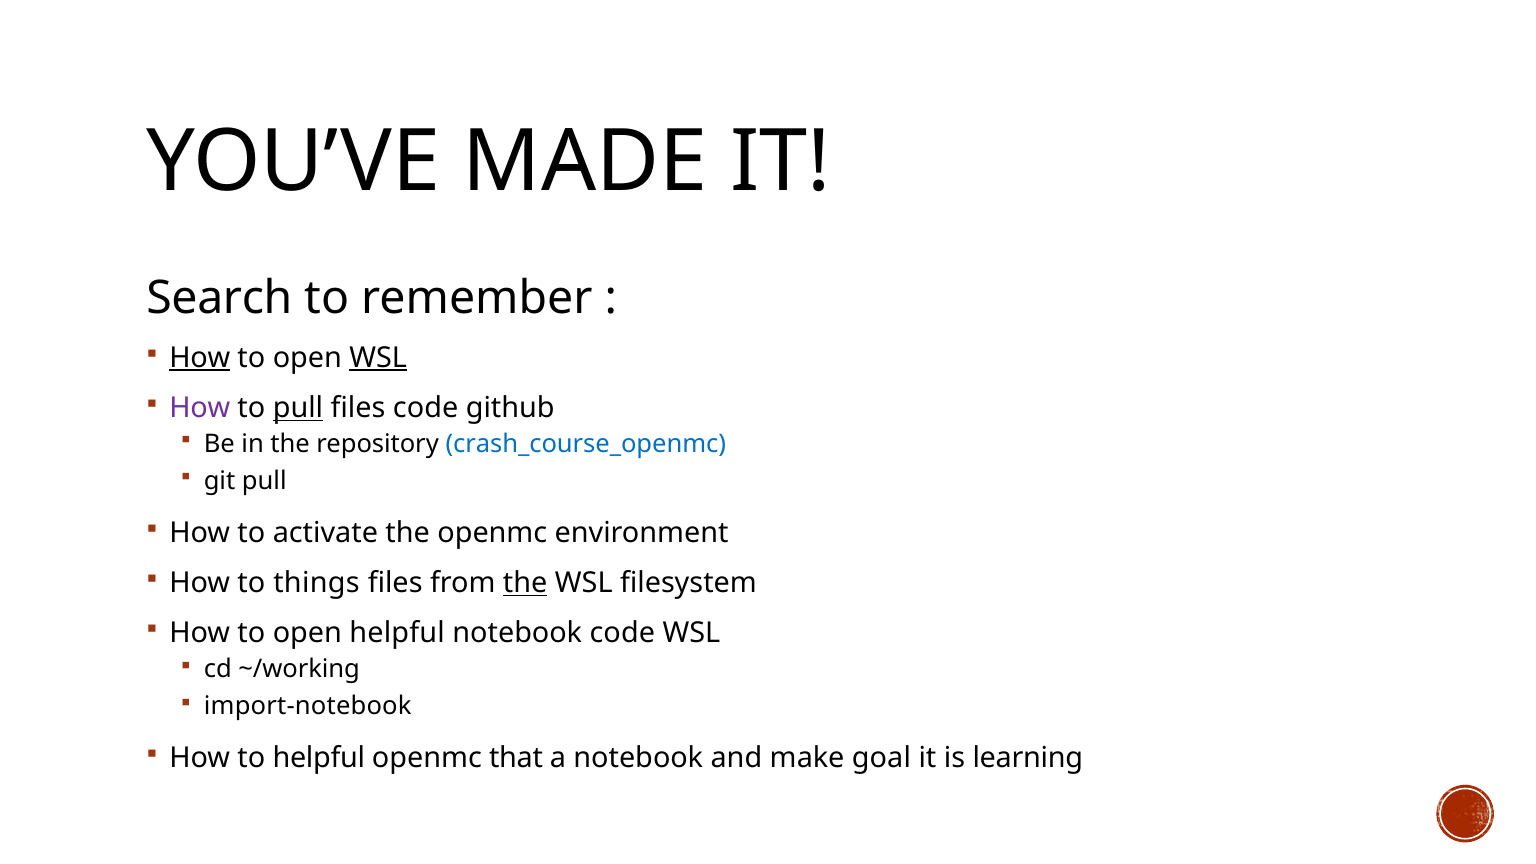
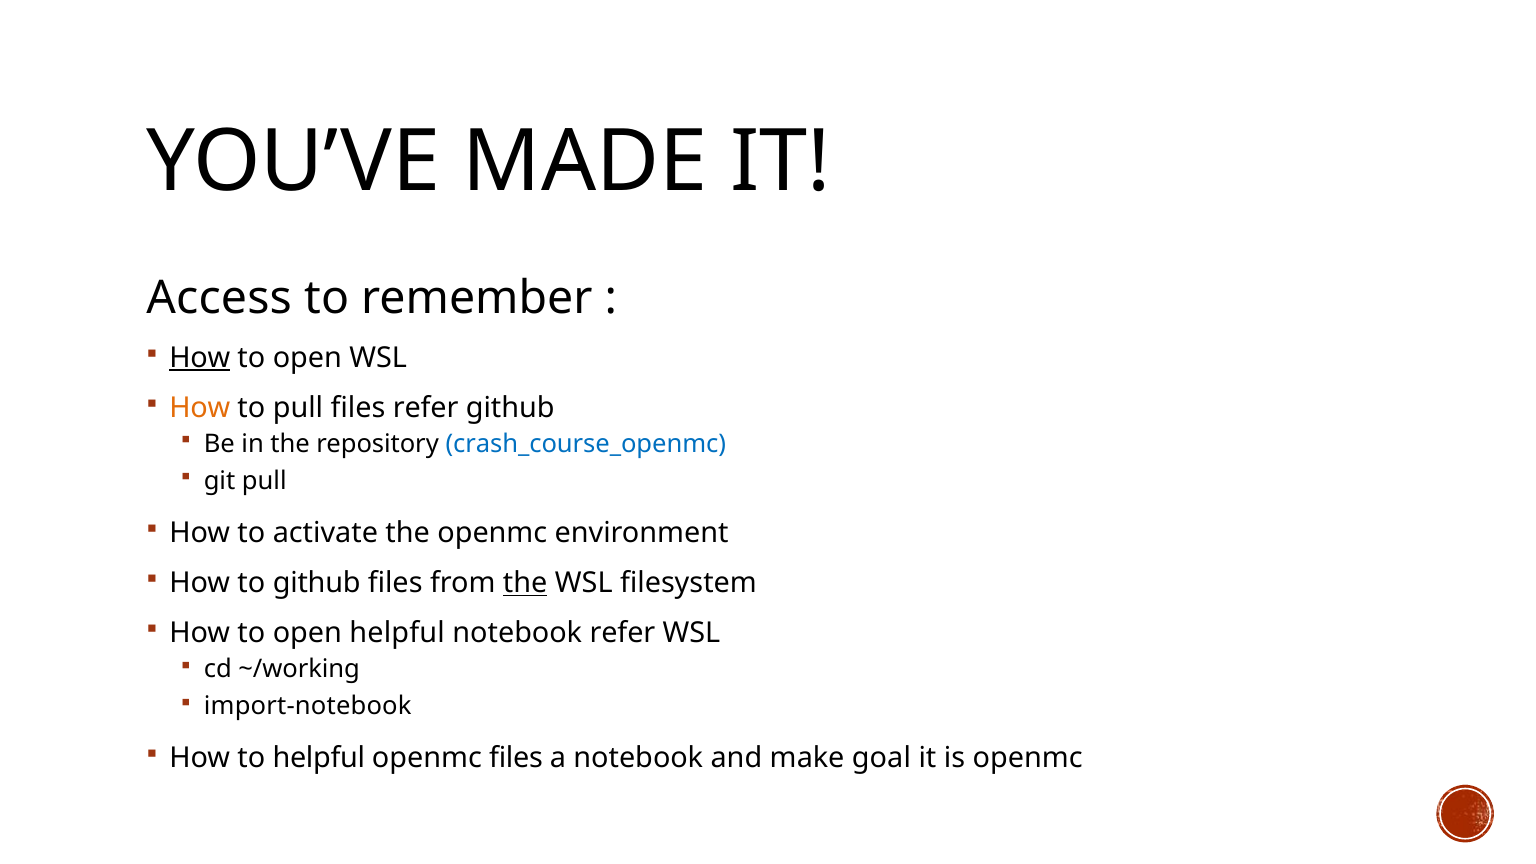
Search: Search -> Access (219, 298)
WSL underline: present -> none (378, 358)
How colour: purple -> orange (200, 408)
pull underline: present -> none (298, 408)
files code: code -> refer (426, 408)
to things: things -> github (317, 583)
notebook code: code -> refer (622, 633)
openmc that: that -> files (516, 758)
is learning: learning -> openmc (1028, 758)
